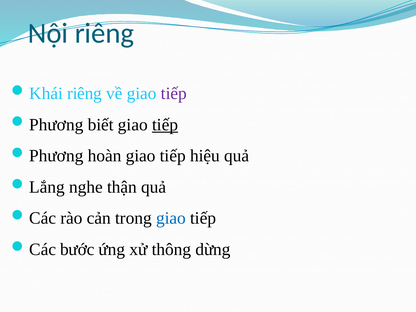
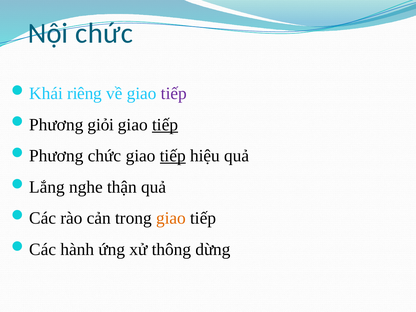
Nội riêng: riêng -> chức (104, 33)
biết: biết -> giỏi (101, 125)
hoàn: hoàn -> chức (105, 156)
tiếp underline: none -> present (173, 156)
giao colour: blue -> orange (171, 218)
bước: bước -> hành (77, 249)
